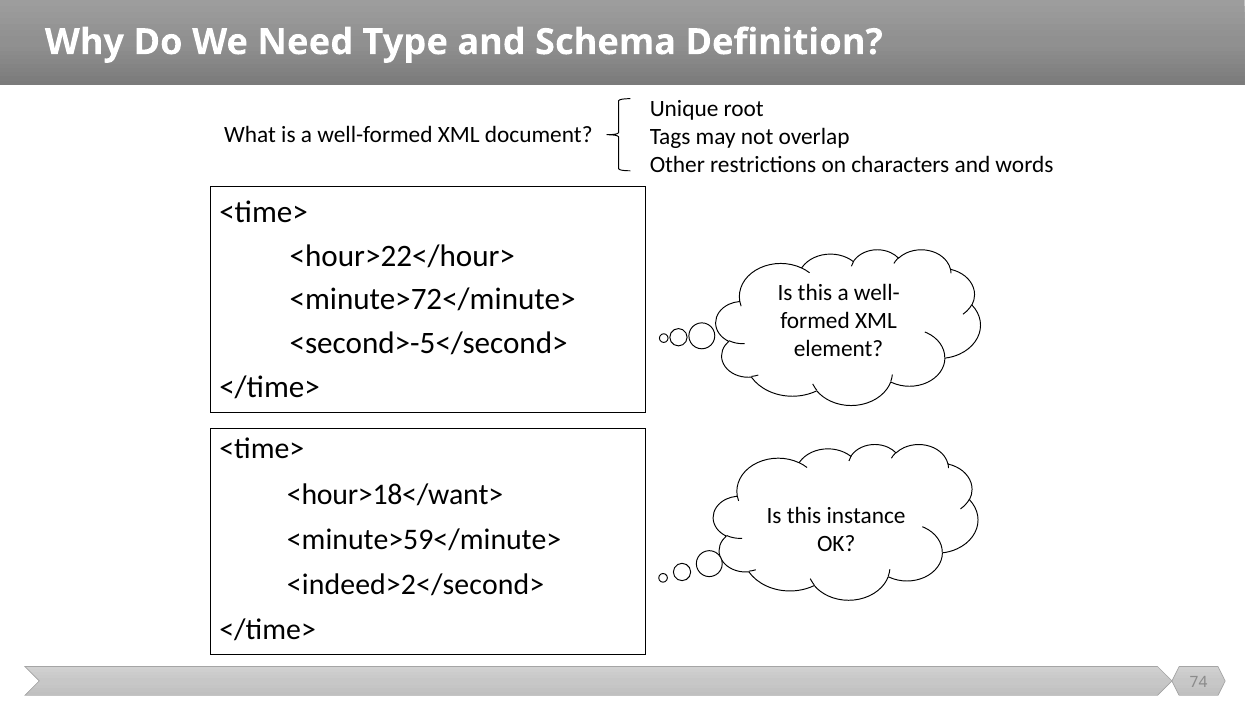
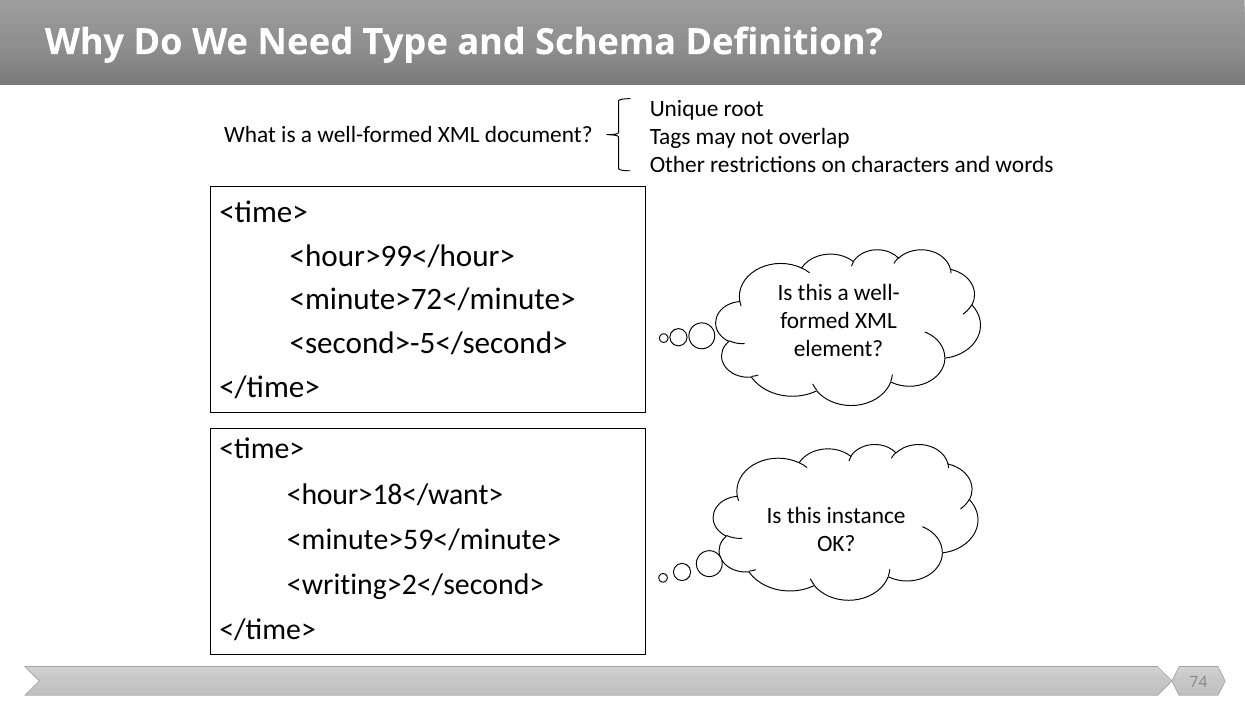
<hour>22</hour>: <hour>22</hour> -> <hour>99</hour> (402, 256)
<indeed>2</second>: <indeed>2</second> -> <writing>2</second> (416, 584)
